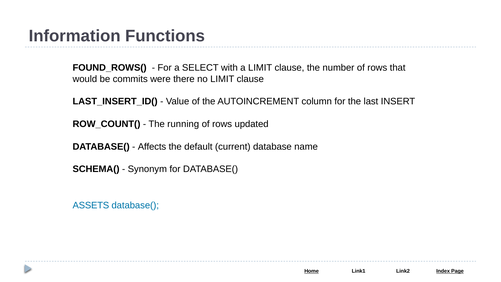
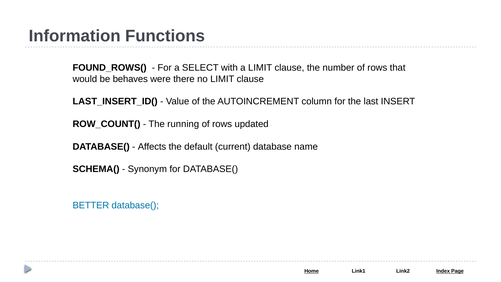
commits: commits -> behaves (130, 79)
ASSETS: ASSETS -> BETTER (91, 205)
